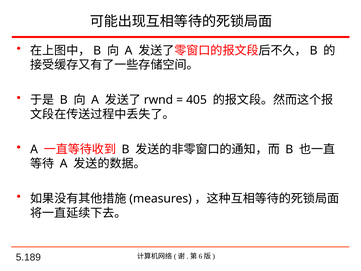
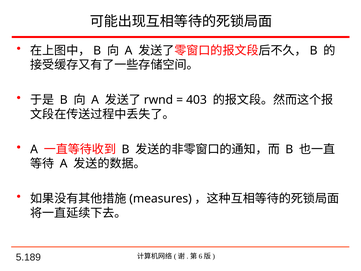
405: 405 -> 403 (196, 100)
